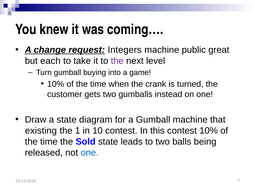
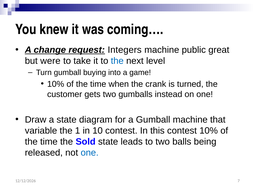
each: each -> were (50, 61)
the colour: purple -> blue (117, 61)
existing: existing -> variable (41, 131)
